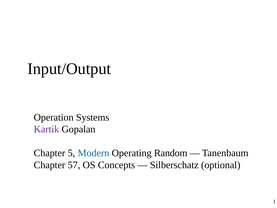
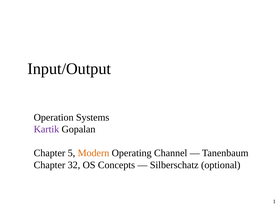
Modern colour: blue -> orange (93, 153)
Random: Random -> Channel (171, 153)
57: 57 -> 32 (74, 165)
